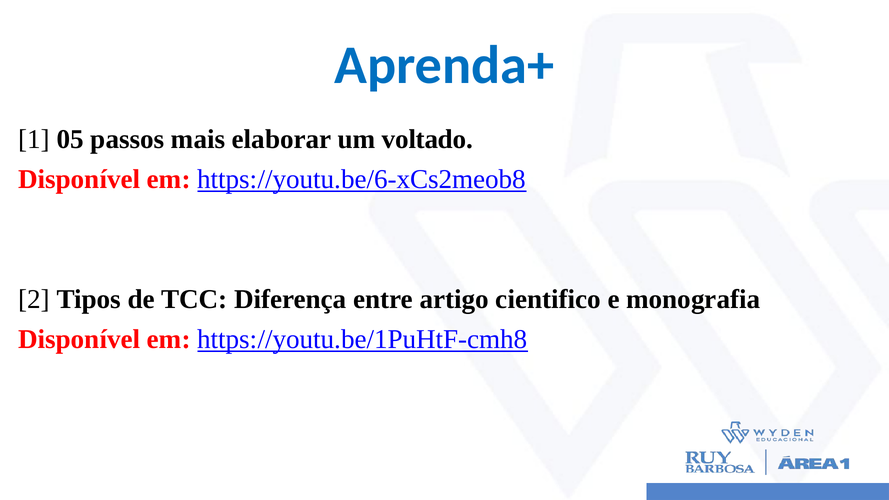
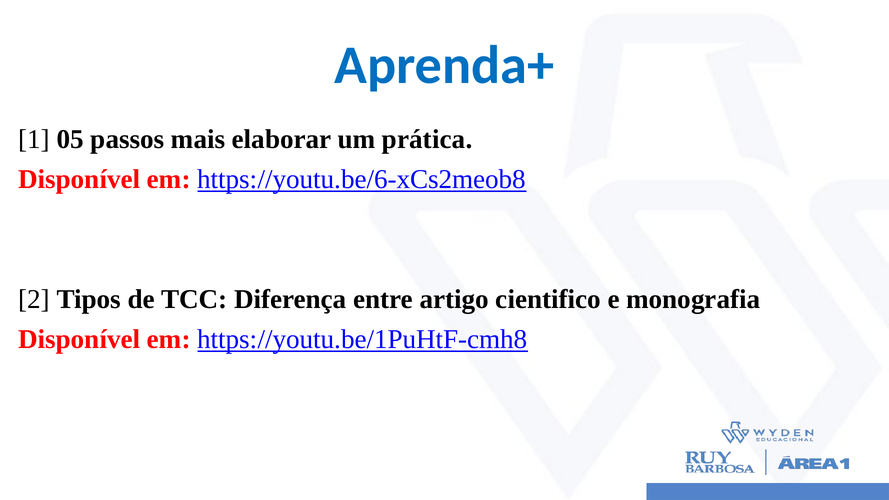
voltado: voltado -> prática (427, 139)
